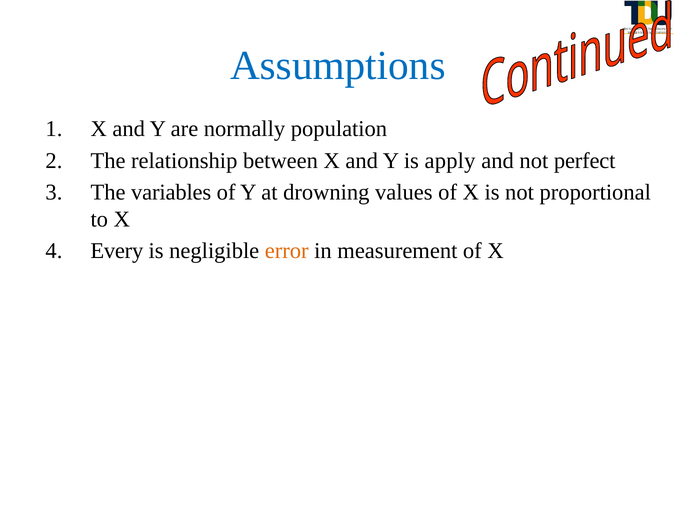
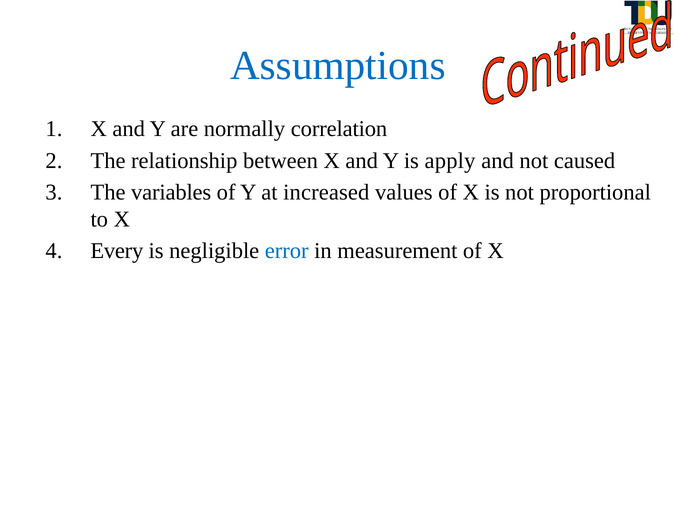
population: population -> correlation (339, 129)
perfect: perfect -> caused (585, 161)
drowning: drowning -> increased (326, 192)
error colour: orange -> blue (287, 251)
